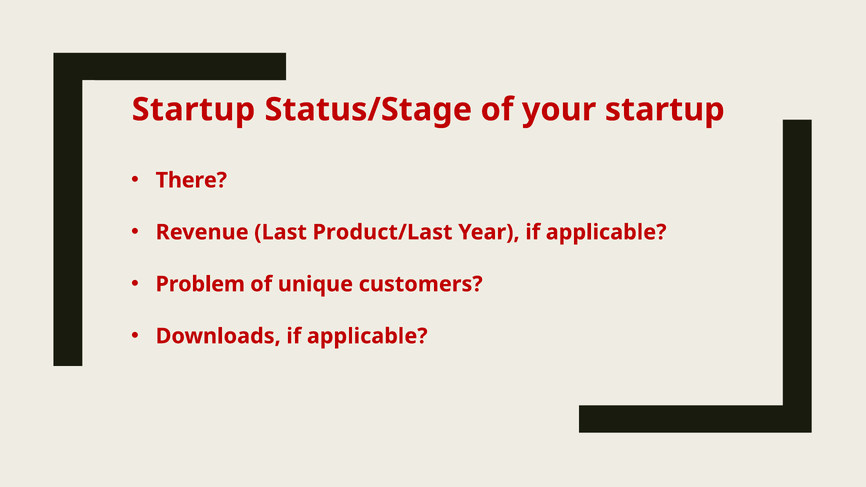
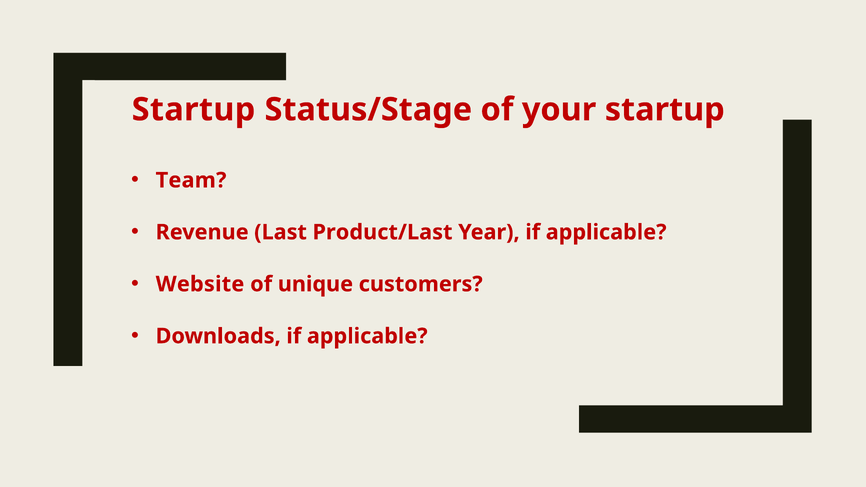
There: There -> Team (191, 180)
Problem: Problem -> Website (200, 284)
